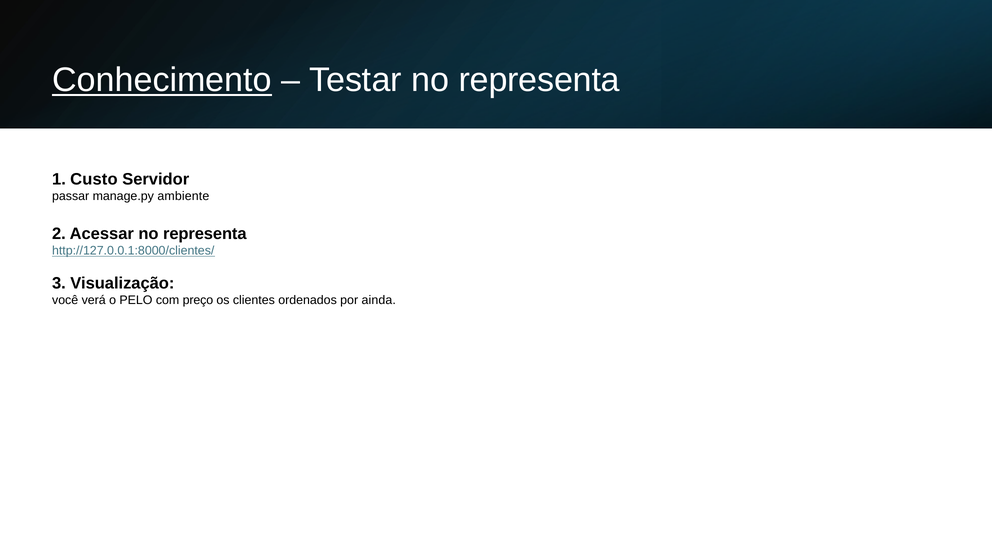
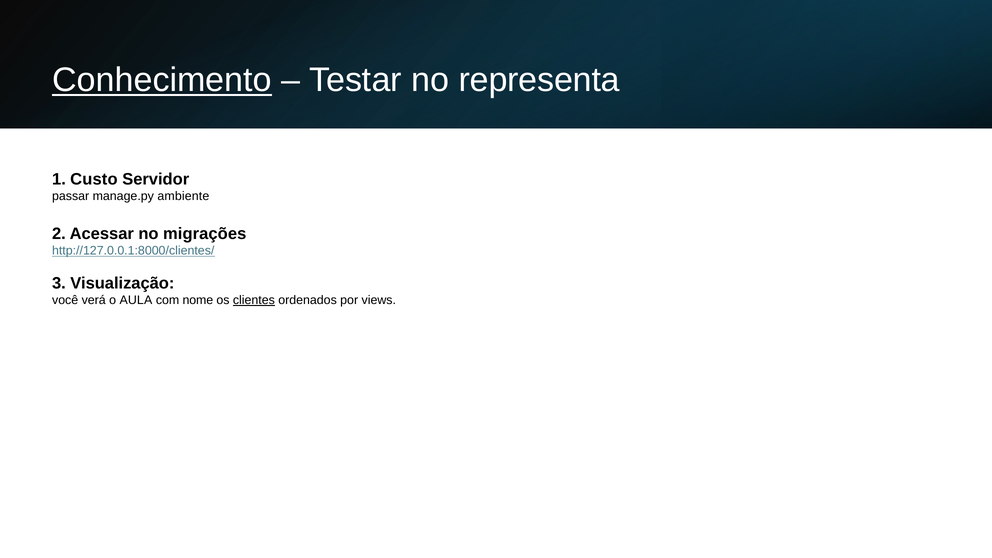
Acessar no representa: representa -> migrações (205, 234)
PELO: PELO -> AULA (136, 300)
preço: preço -> nome (198, 300)
clientes underline: none -> present (254, 300)
ainda: ainda -> views (379, 300)
